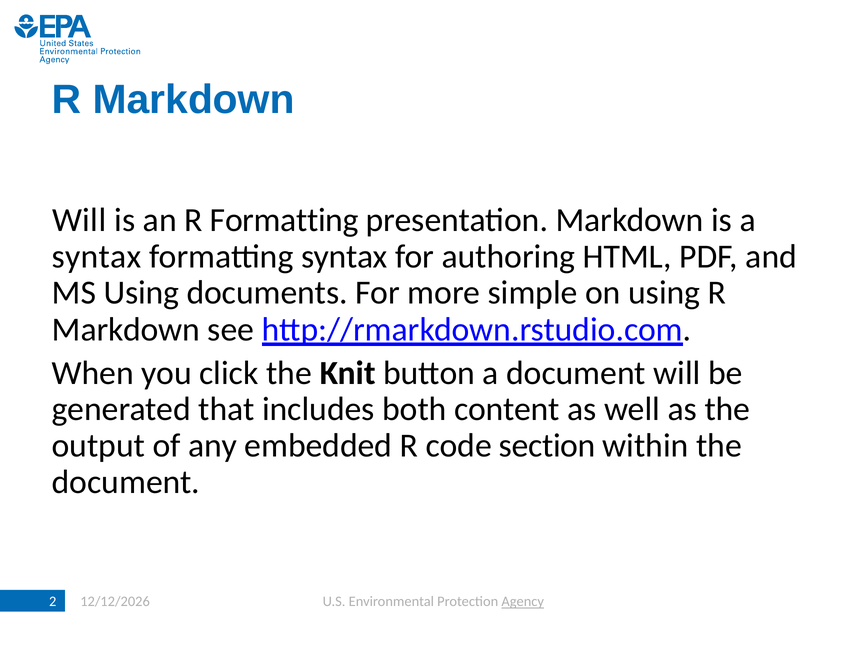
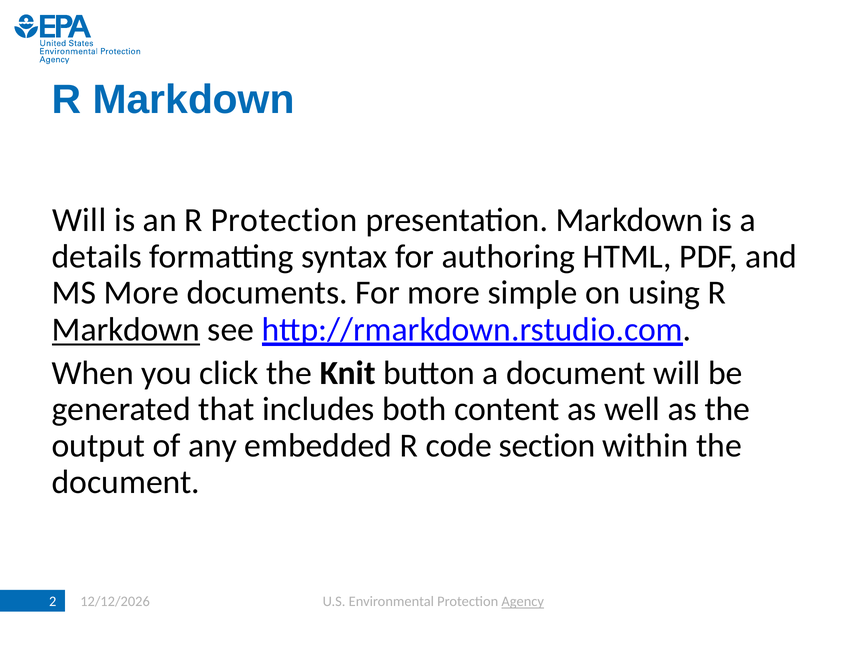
R Formatting: Formatting -> Protection (284, 220)
syntax: syntax -> details (97, 257)
MS Using: Using -> More (141, 293)
Markdown underline: none -> present (126, 330)
